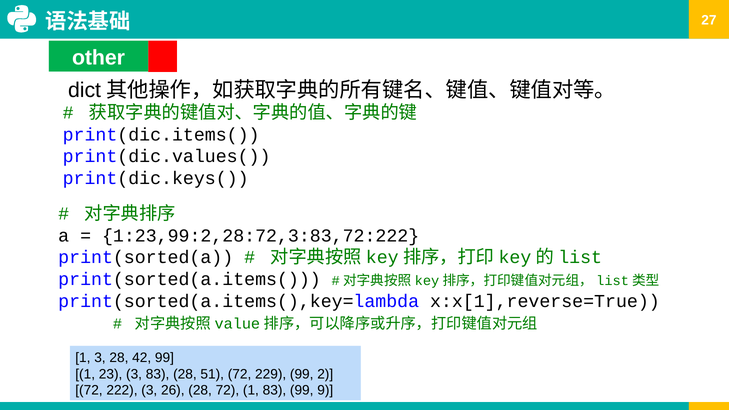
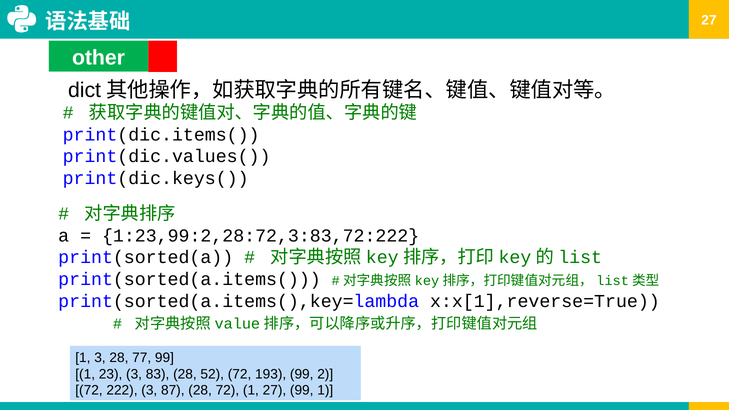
42: 42 -> 77 (142, 358)
51: 51 -> 52 (212, 374)
229: 229 -> 193 (271, 374)
26: 26 -> 87 (173, 390)
1 83: 83 -> 27 (274, 390)
9: 9 -> 1 (325, 390)
